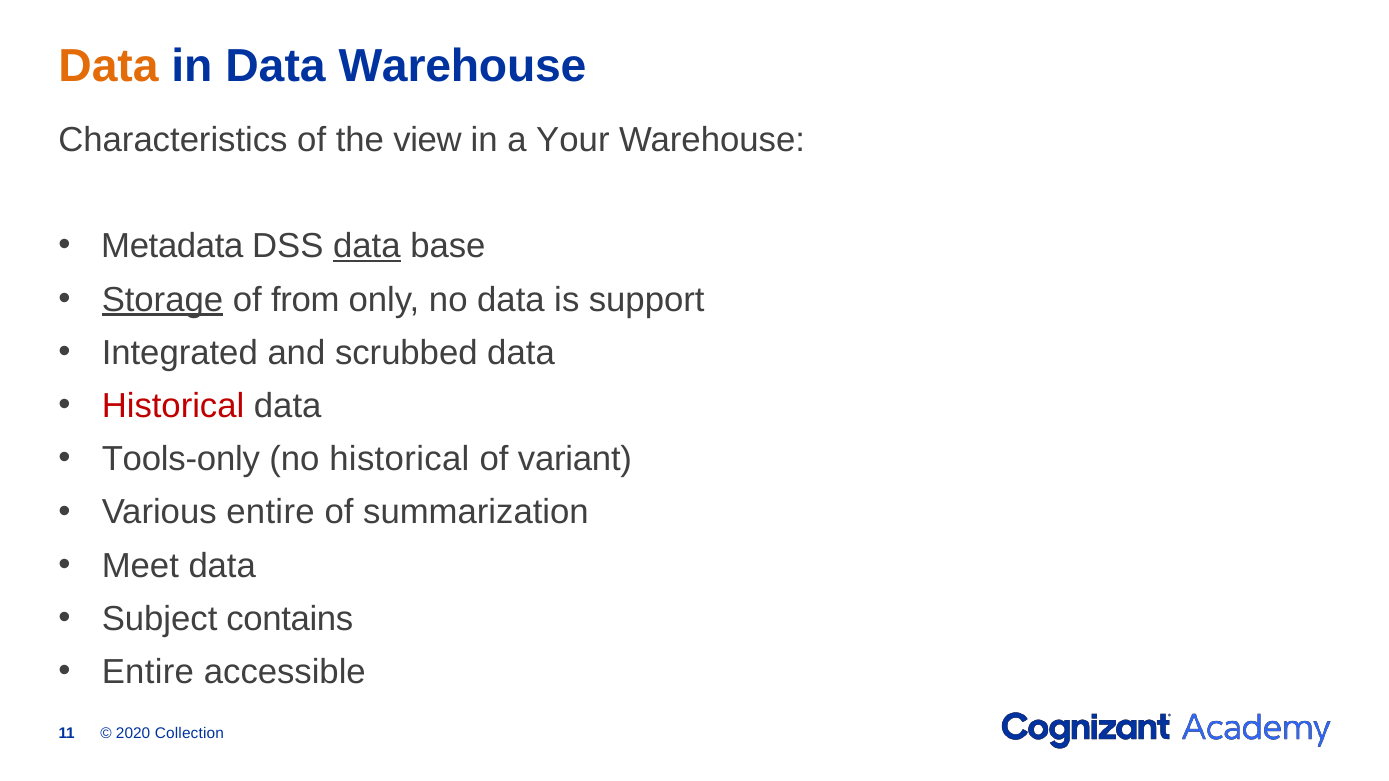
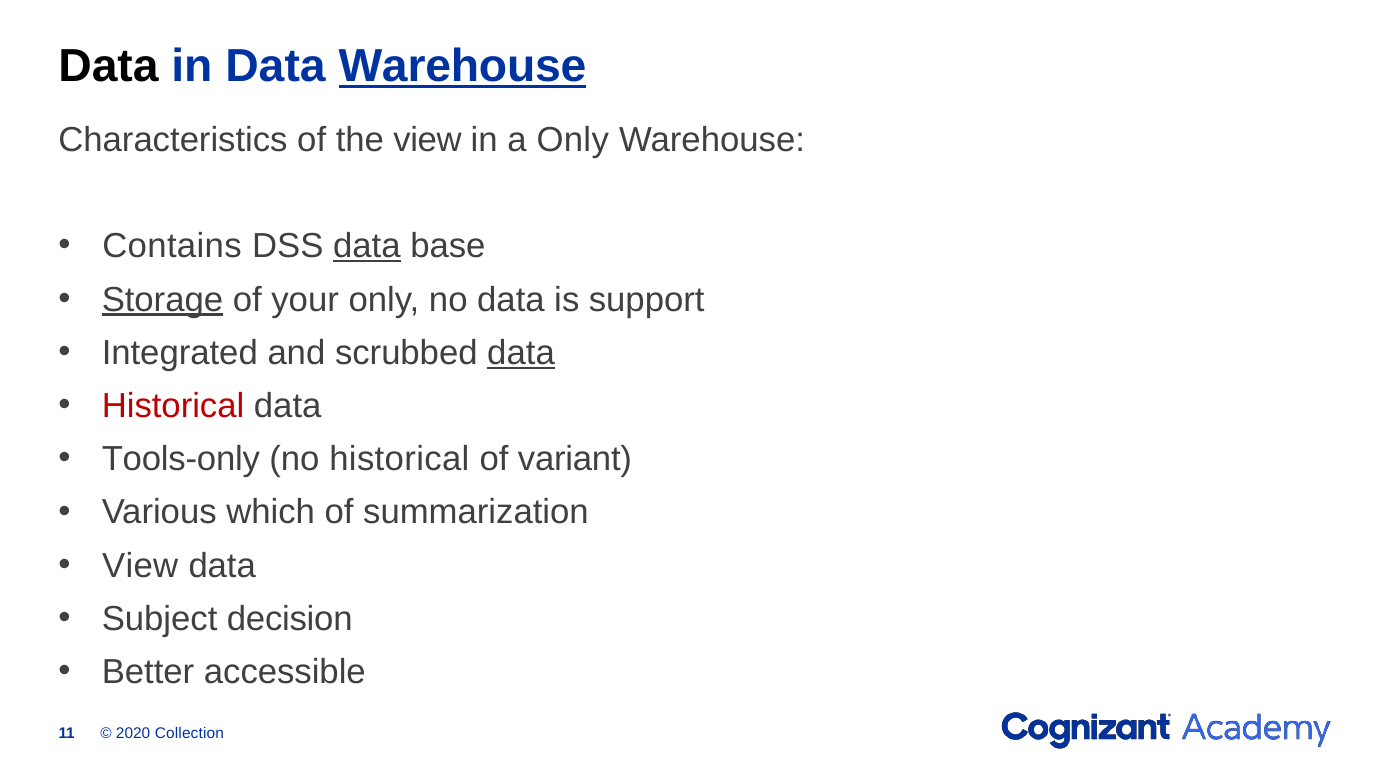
Data colour: orange -> black (108, 66)
Warehouse underline: none -> present (462, 66)
a Your: Your -> Only (573, 140)
Metadata: Metadata -> Contains (172, 246)
from: from -> your (305, 300)
data underline: none -> present (521, 353)
Various entire: entire -> which (271, 513)
Meet: Meet -> View (140, 566)
contains: contains -> decision (290, 619)
Entire: Entire -> Better (148, 673)
